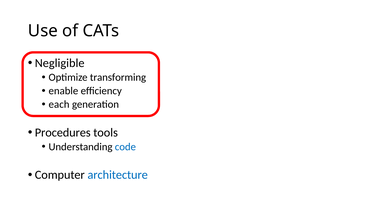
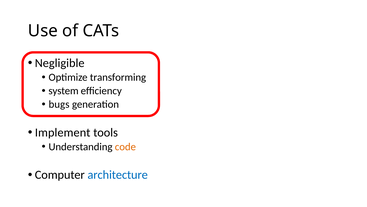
enable: enable -> system (64, 91)
each: each -> bugs (59, 104)
Procedures: Procedures -> Implement (63, 132)
code colour: blue -> orange (125, 146)
